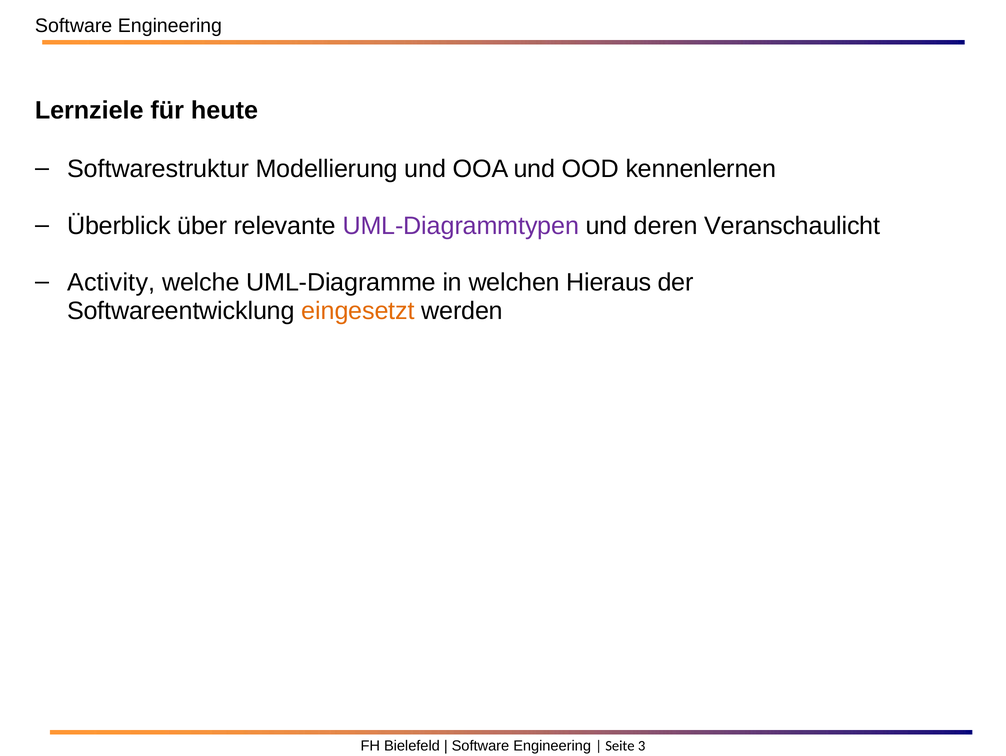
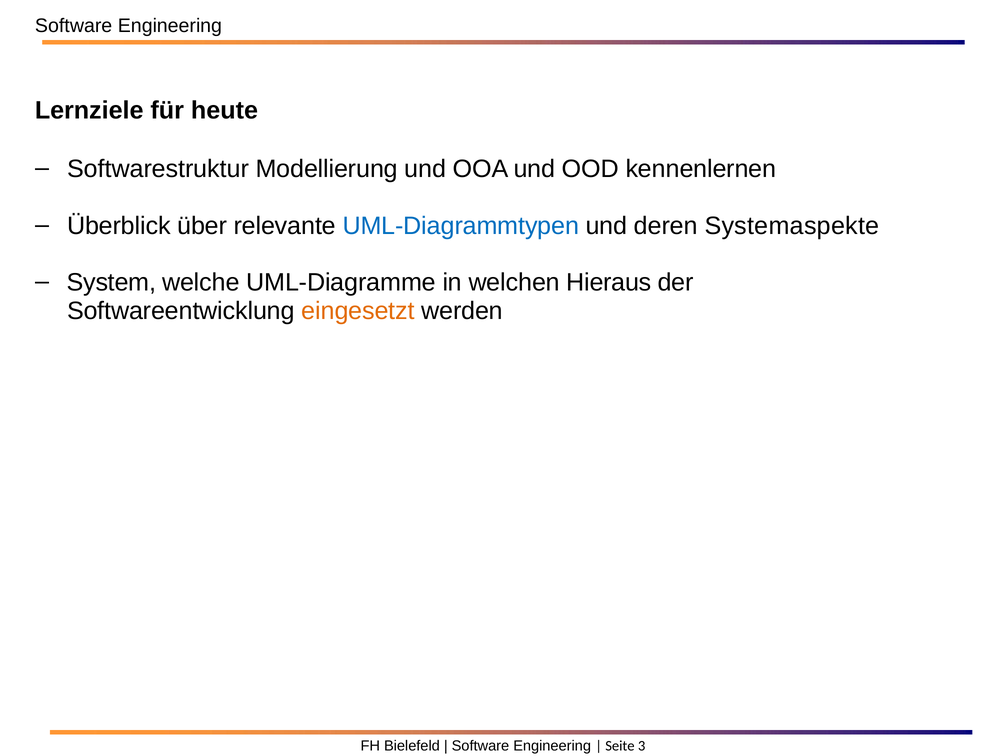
UML-Diagrammtypen colour: purple -> blue (461, 226)
Veranschaulicht: Veranschaulicht -> Systemaspekte (792, 226)
Activity: Activity -> System (111, 282)
